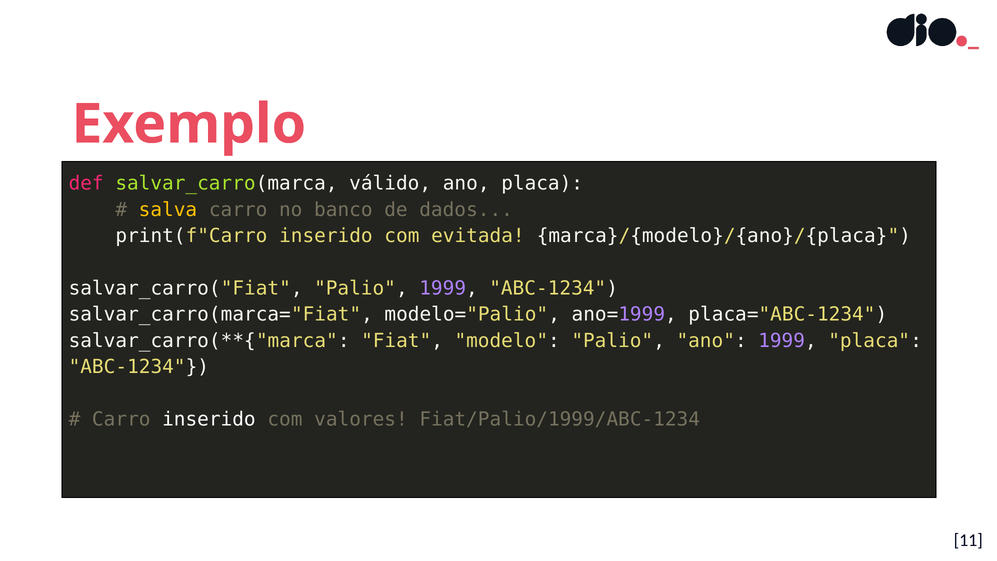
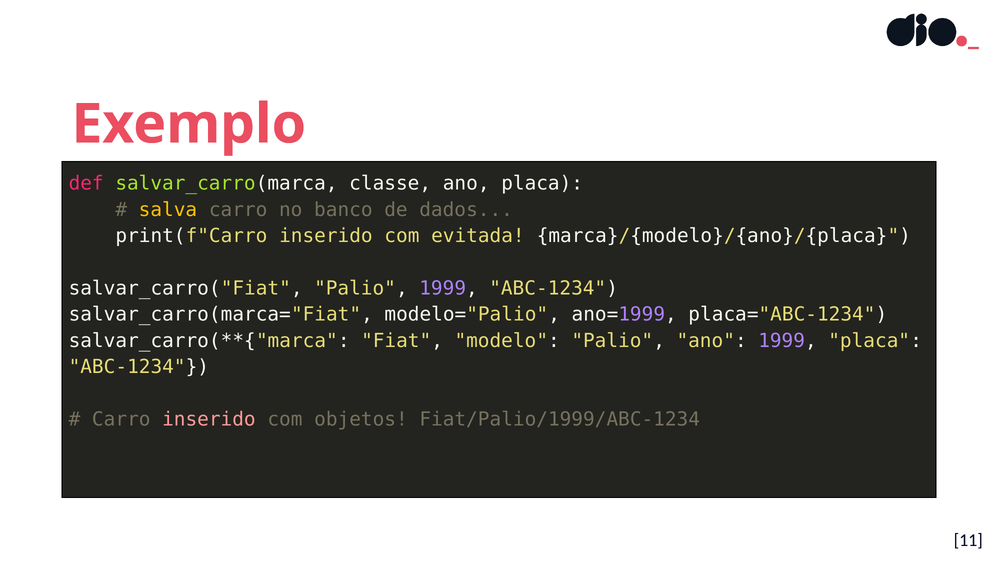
válido: válido -> classe (390, 184)
inserido colour: white -> pink (209, 419)
valores: valores -> objetos (361, 419)
